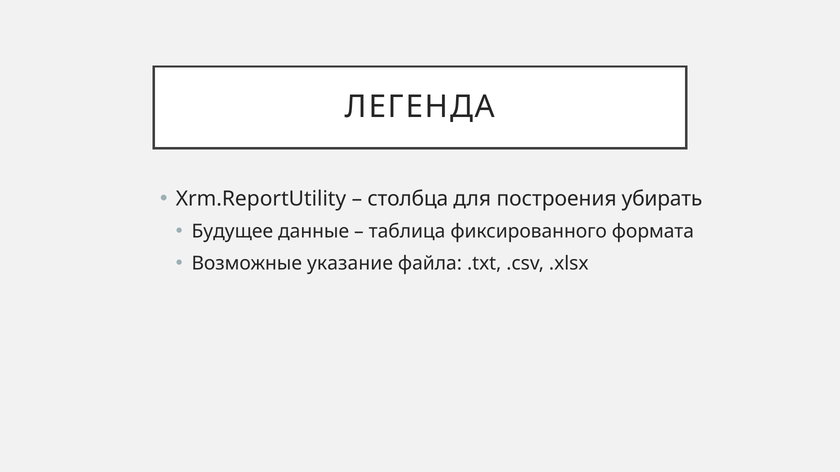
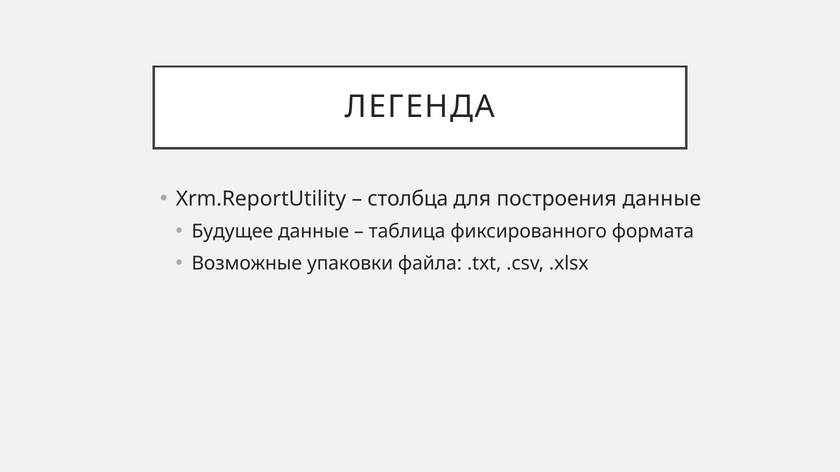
построения убирать: убирать -> данные (662, 199)
указание: указание -> упаковки (350, 264)
